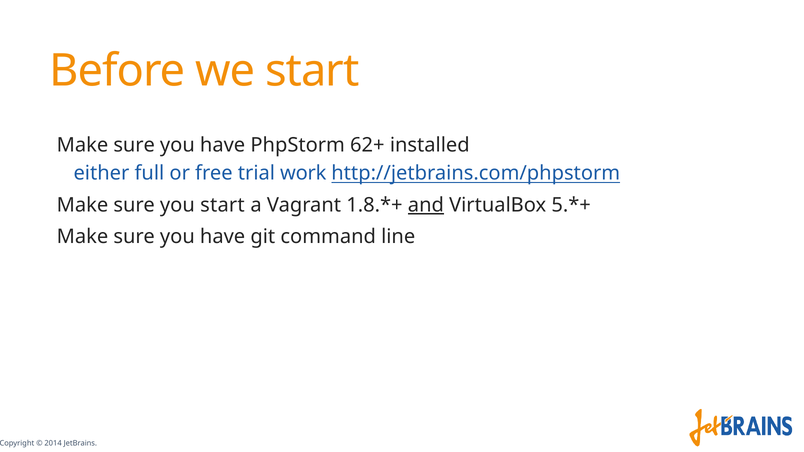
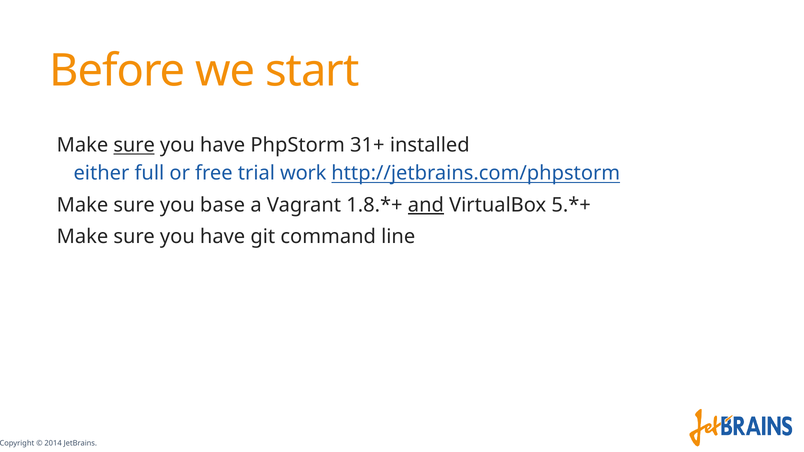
sure underline: none -> present (134, 145)
62+: 62+ -> 31+ (367, 145)
you start: start -> base (223, 205)
